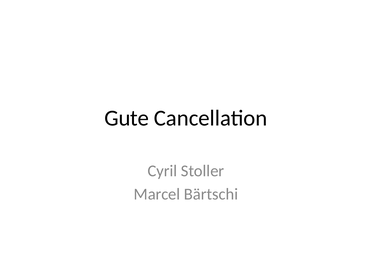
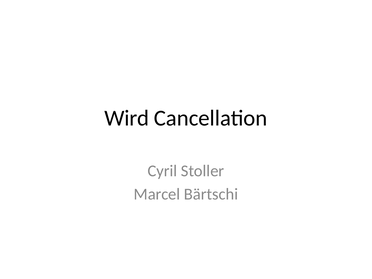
Gute: Gute -> Wird (127, 118)
